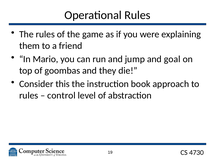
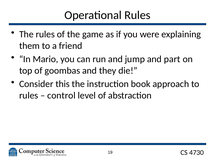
goal: goal -> part (172, 59)
